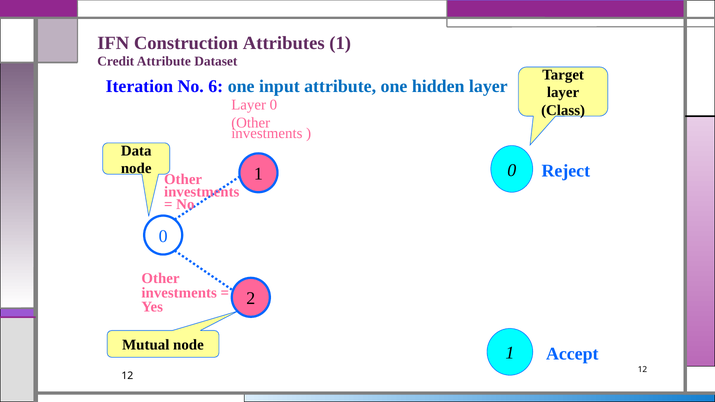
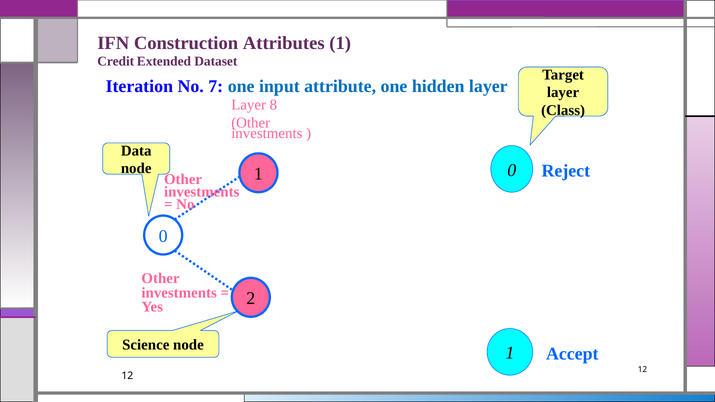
Credit Attribute: Attribute -> Extended (164, 62)
6: 6 -> 7 (216, 86)
Layer 0: 0 -> 8 (273, 105)
Mutual: Mutual -> Science (146, 345)
